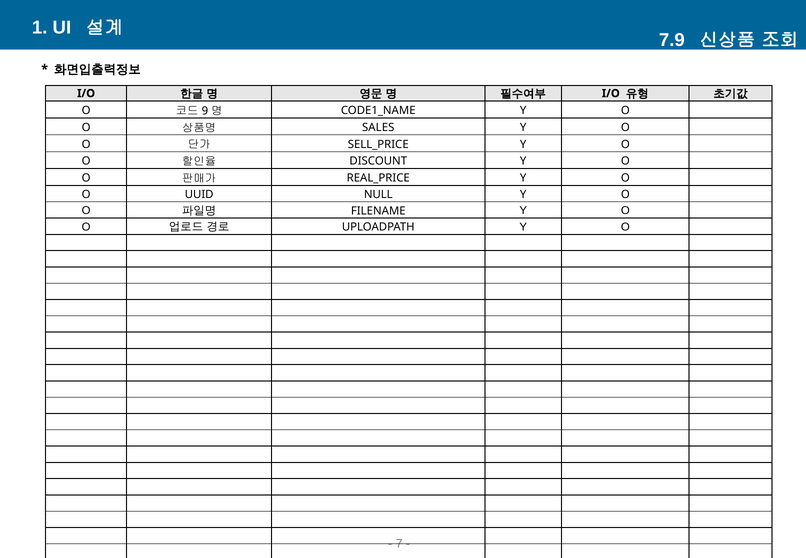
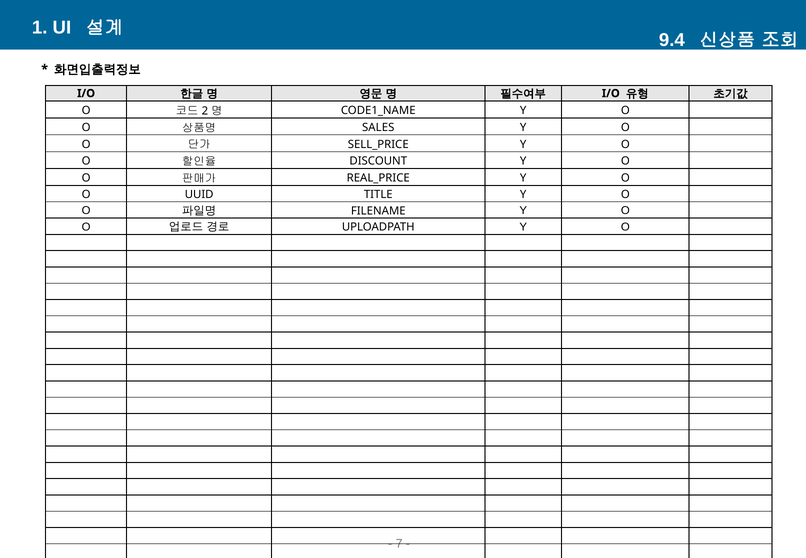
7.9: 7.9 -> 9.4 (672, 40)
9: 9 -> 2 (205, 111)
NULL: NULL -> TITLE (378, 195)
